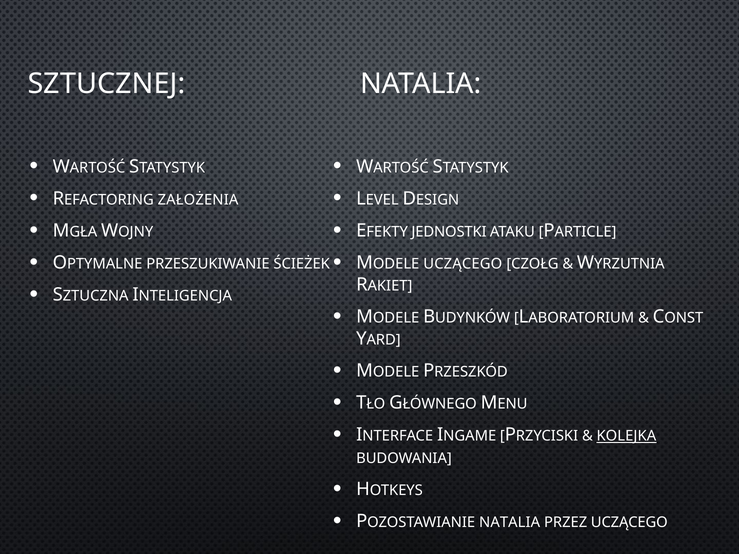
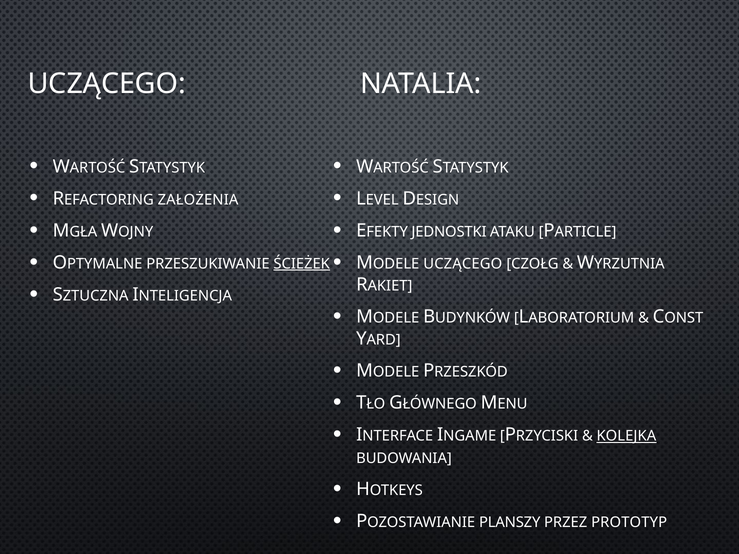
SZTUCZNEJ: SZTUCZNEJ -> UCZĄCEGO (107, 84)
ŚCIEŻEK underline: none -> present (302, 264)
NATALIA: NATALIA -> PLANSZY (510, 523)
PRZEZ UCZĄCEGO: UCZĄCEGO -> PROTOTYP (629, 523)
